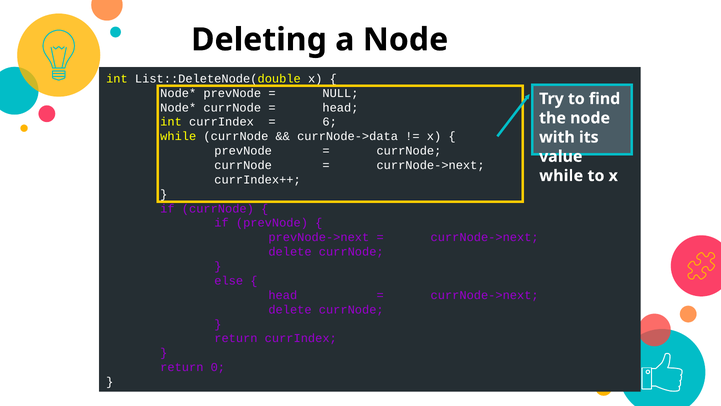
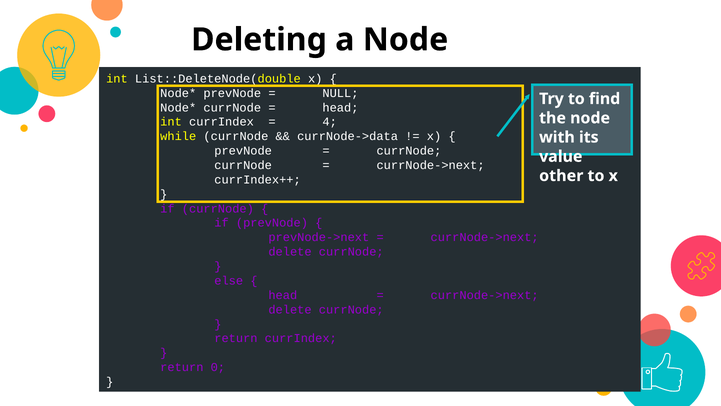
6: 6 -> 4 (330, 122)
while: while -> other (561, 176)
